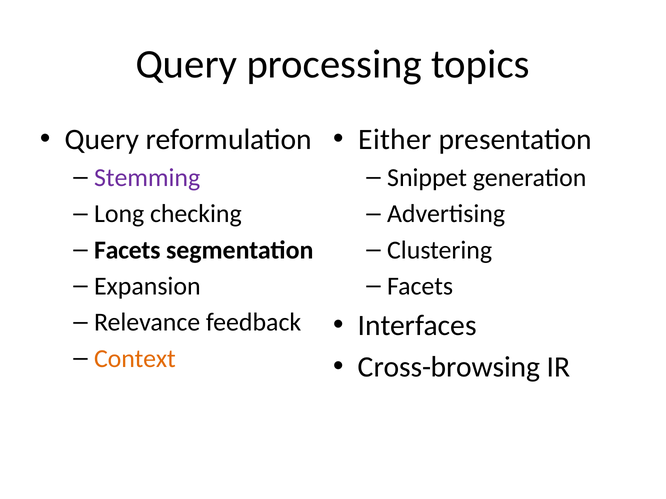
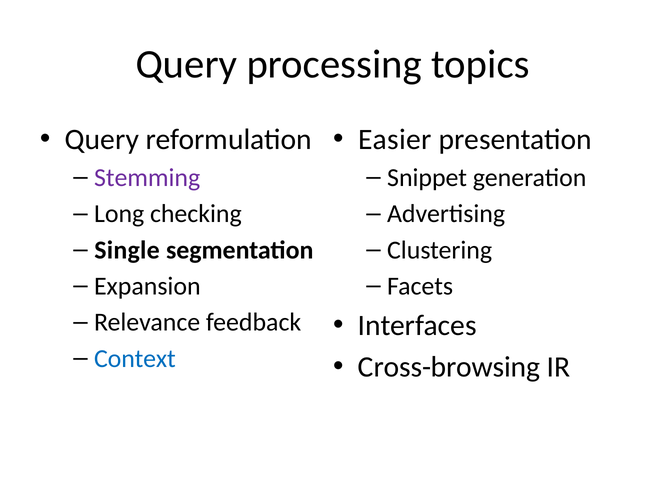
Either: Either -> Easier (395, 140)
Facets: Facets -> Single (127, 250)
Context colour: orange -> blue (135, 359)
